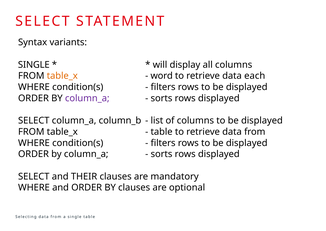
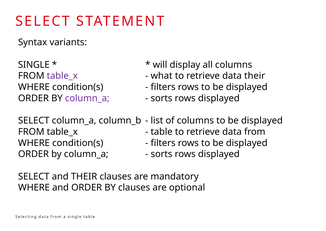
table_x colour: orange -> purple (62, 76)
word: word -> what (162, 76)
data each: each -> their (255, 76)
